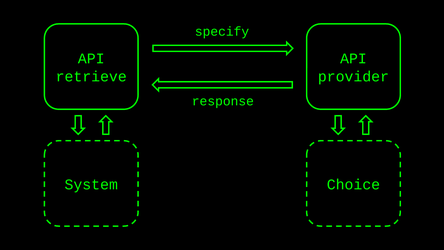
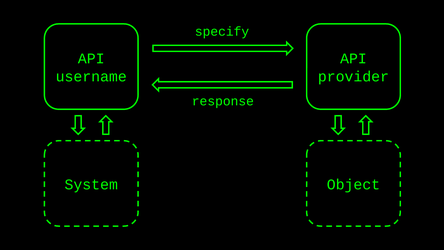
retrieve: retrieve -> username (91, 76)
Choice: Choice -> Object (353, 184)
